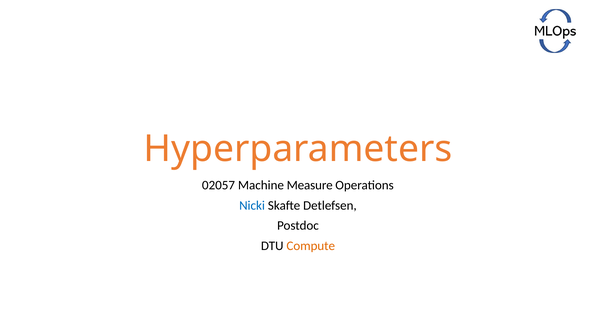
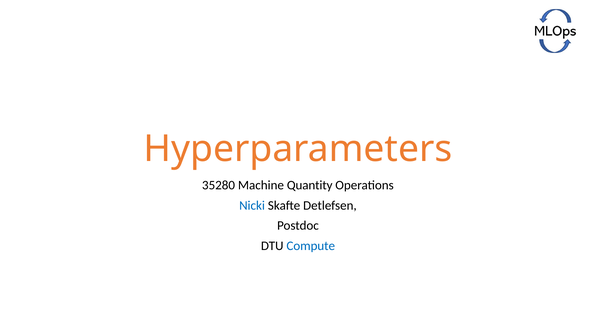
02057: 02057 -> 35280 (218, 185)
Measure: Measure -> Quantity (310, 185)
Compute colour: orange -> blue (311, 246)
